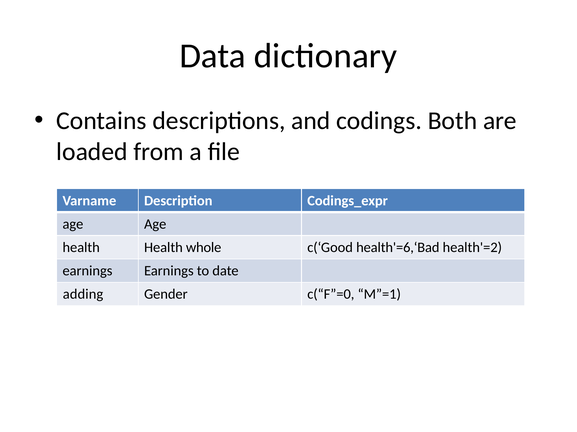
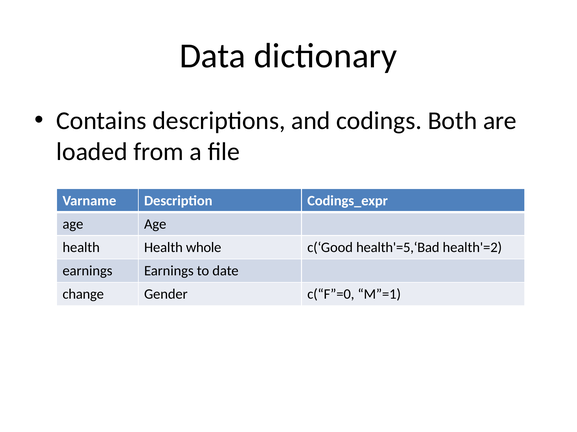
health'=6,‘Bad: health'=6,‘Bad -> health'=5,‘Bad (398, 248)
adding: adding -> change (83, 295)
